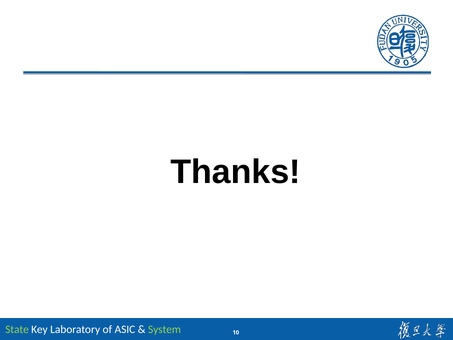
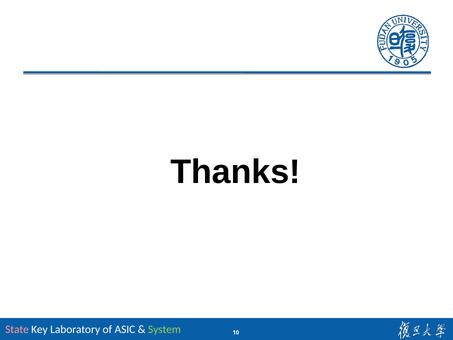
State colour: light green -> pink (17, 329)
